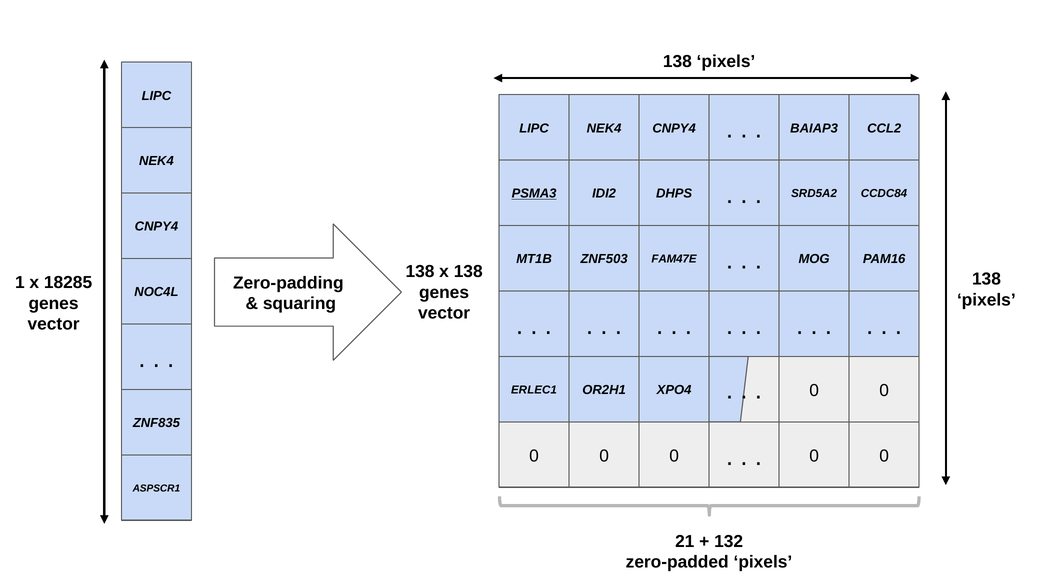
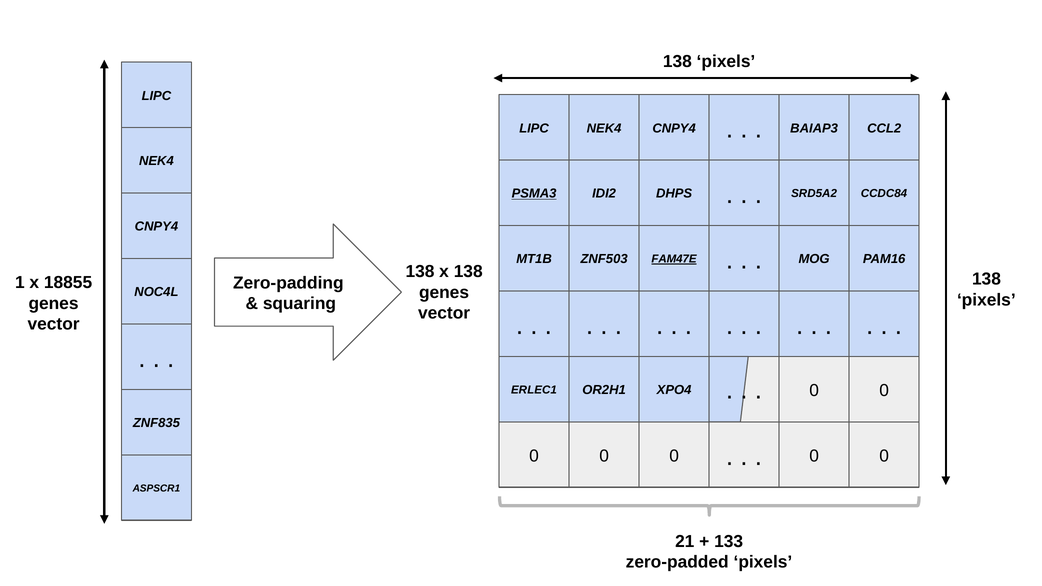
FAM47E underline: none -> present (674, 259)
18285: 18285 -> 18855 (68, 283)
132: 132 -> 133 (729, 541)
